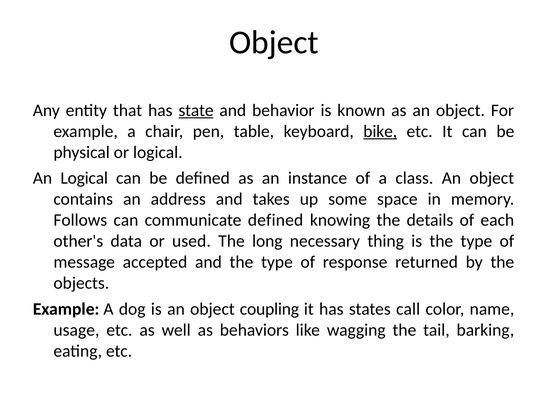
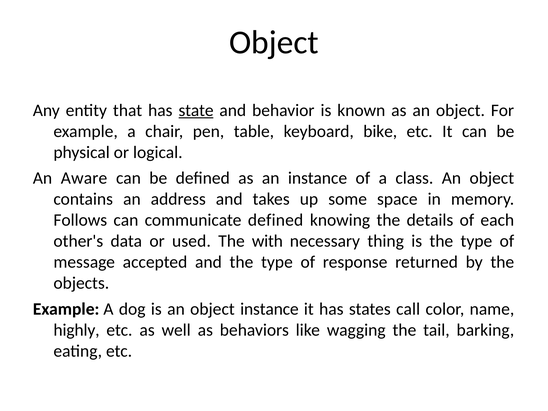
bike underline: present -> none (380, 131)
An Logical: Logical -> Aware (84, 178)
long: long -> with (267, 241)
object coupling: coupling -> instance (269, 309)
usage: usage -> highly (77, 330)
